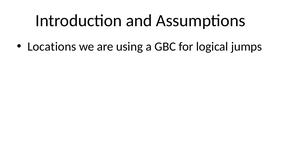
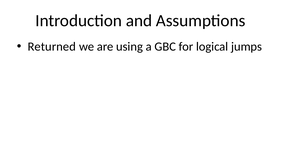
Locations: Locations -> Returned (52, 47)
